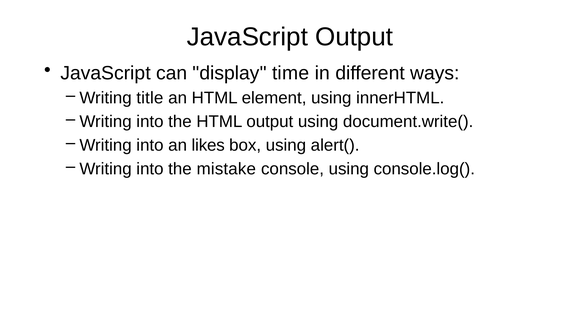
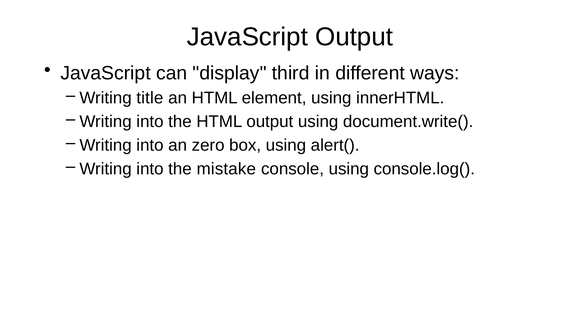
time: time -> third (291, 73)
likes: likes -> zero (208, 145)
